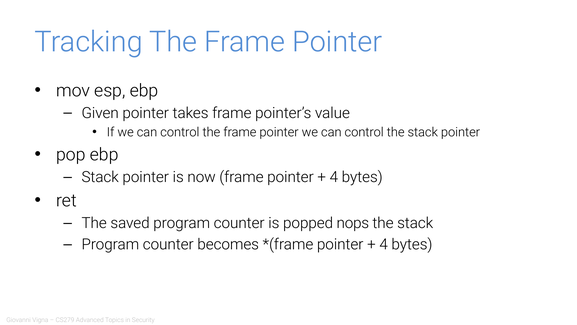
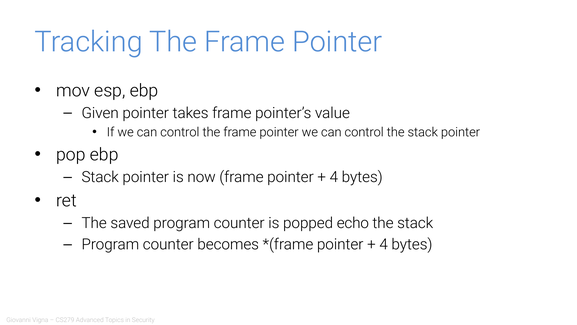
nops: nops -> echo (353, 223)
